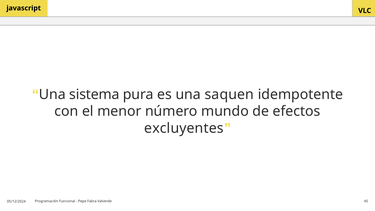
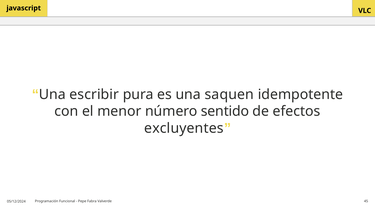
sistema: sistema -> escribir (94, 94)
mundo: mundo -> sentido (225, 111)
